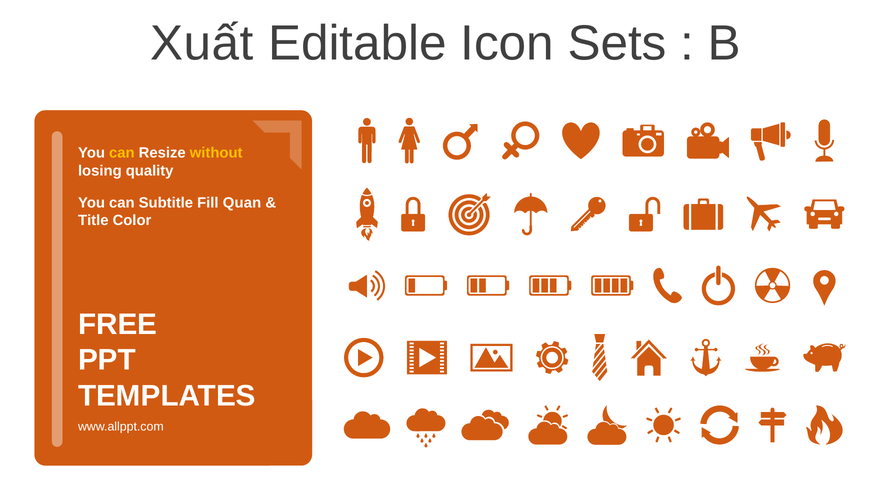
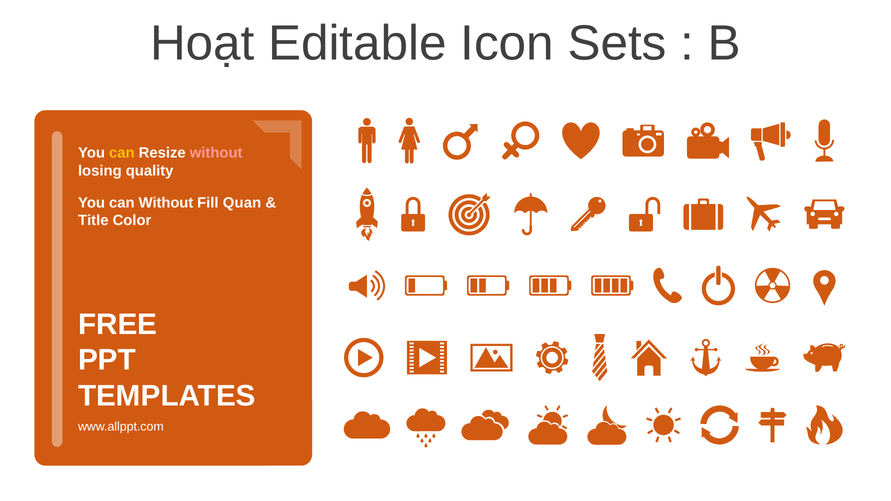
Xuất: Xuất -> Hoạt (202, 44)
without colour: yellow -> pink (216, 153)
can Subtitle: Subtitle -> Without (166, 203)
